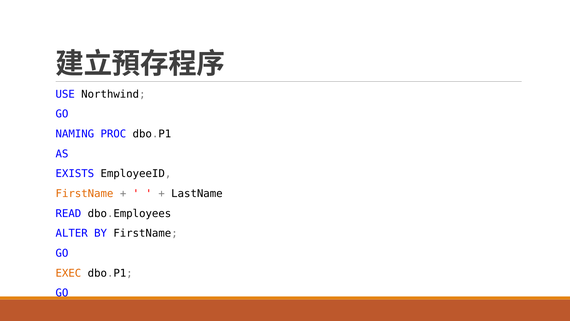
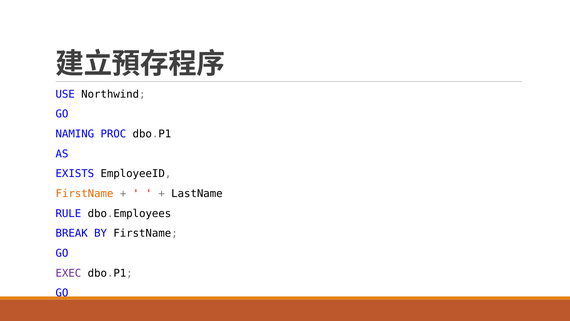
READ: READ -> RULE (68, 213)
ALTER: ALTER -> BREAK (72, 233)
EXEC colour: orange -> purple (68, 273)
